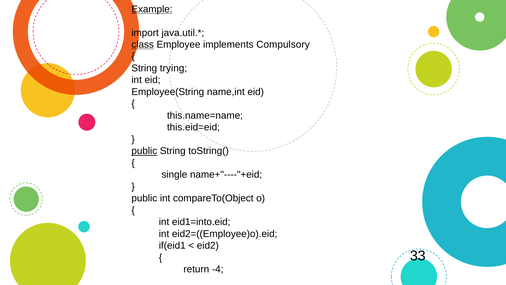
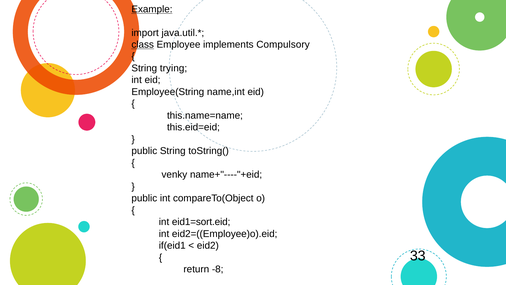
public underline: present -> none (144, 151)
single: single -> venky (174, 174)
eid1=into.eid: eid1=into.eid -> eid1=sort.eid (201, 222)
-4: -4 -> -8 (218, 269)
